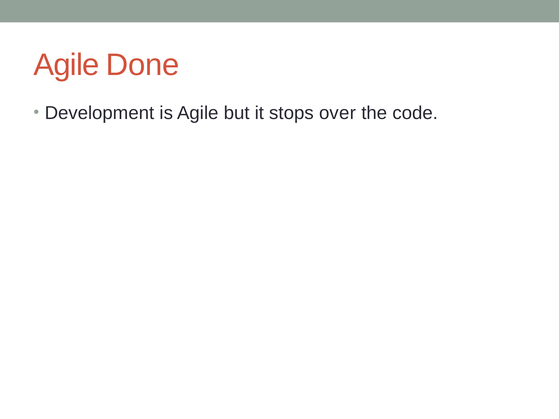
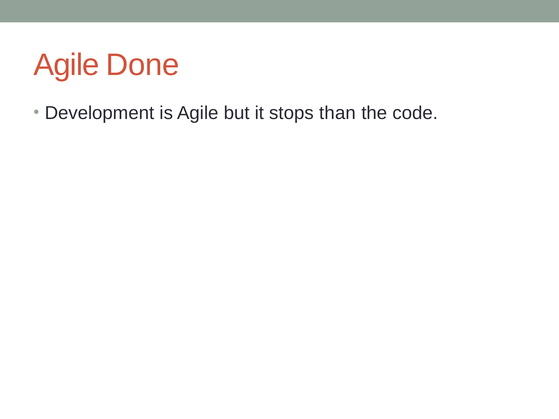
over: over -> than (338, 113)
